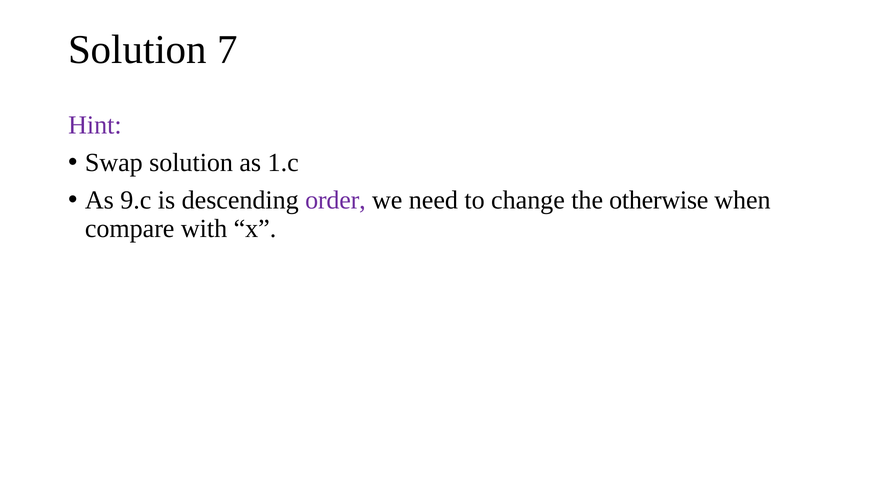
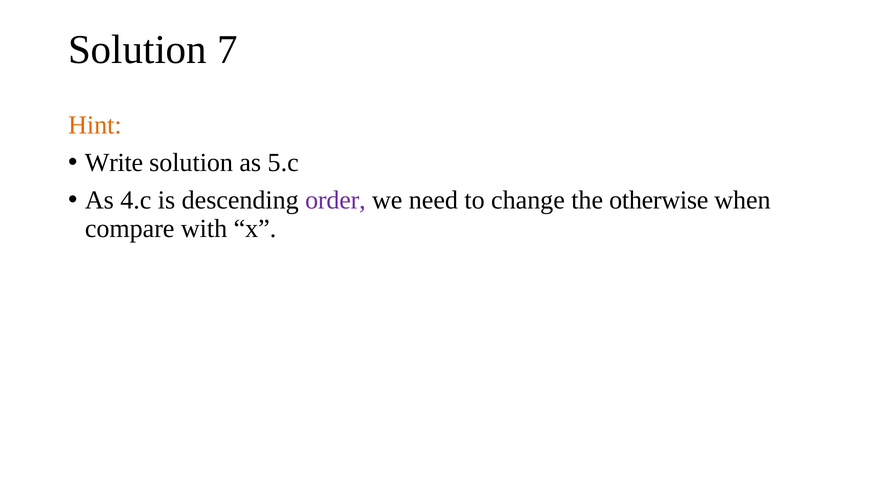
Hint colour: purple -> orange (95, 125)
Swap: Swap -> Write (114, 163)
1.c: 1.c -> 5.c (283, 163)
9.c: 9.c -> 4.c (136, 200)
